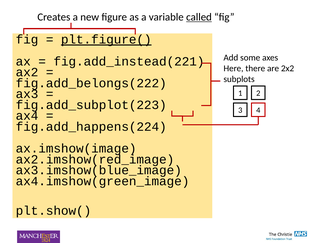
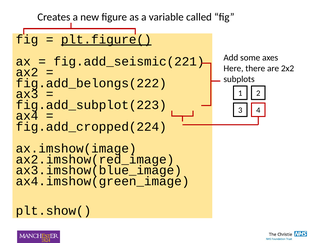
called underline: present -> none (199, 17)
fig.add_instead(221: fig.add_instead(221 -> fig.add_seismic(221 (129, 61)
fig.add_happens(224: fig.add_happens(224 -> fig.add_cropped(224 (91, 127)
